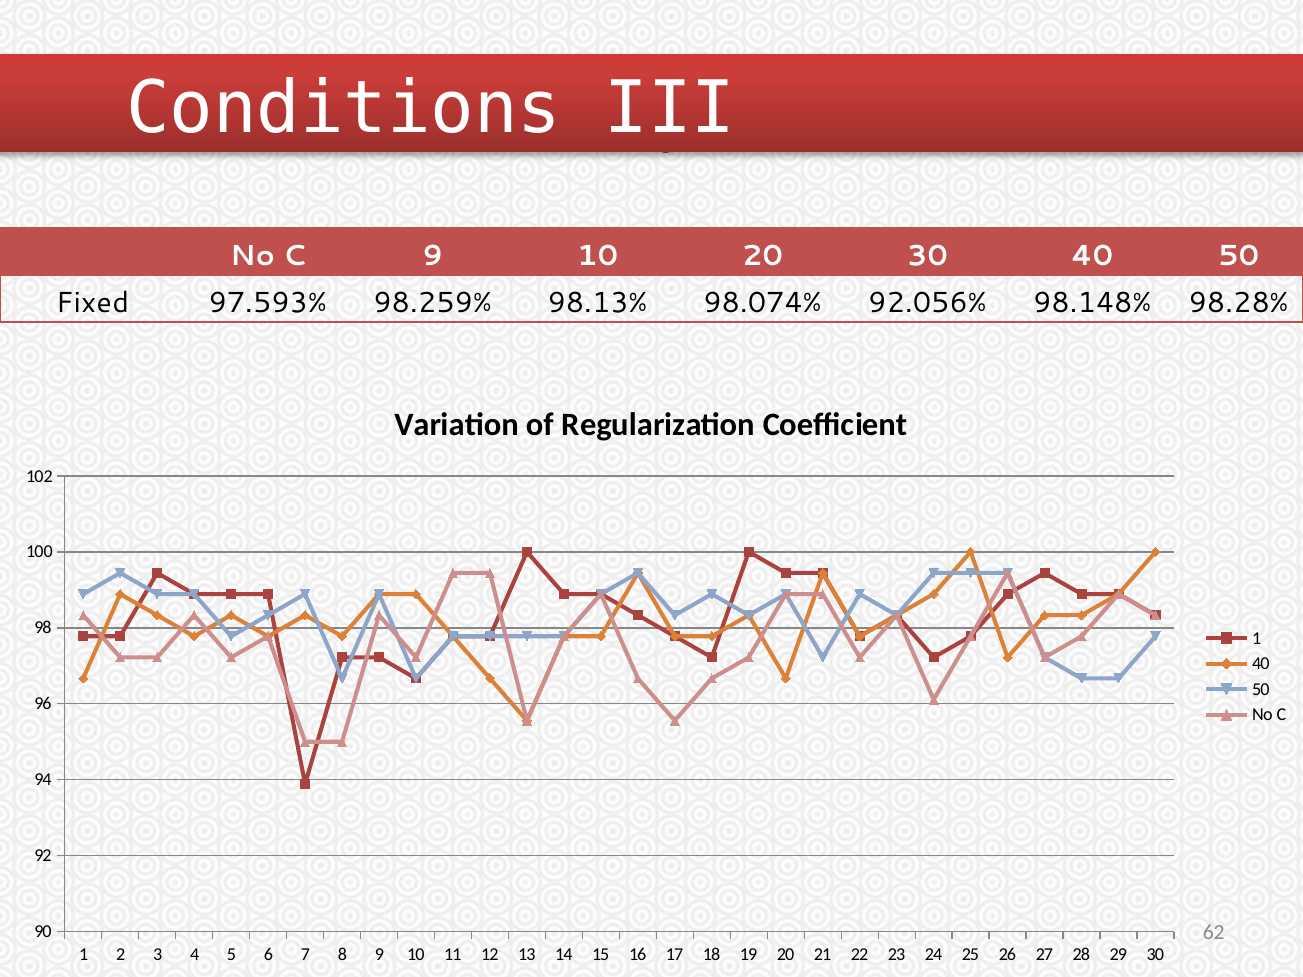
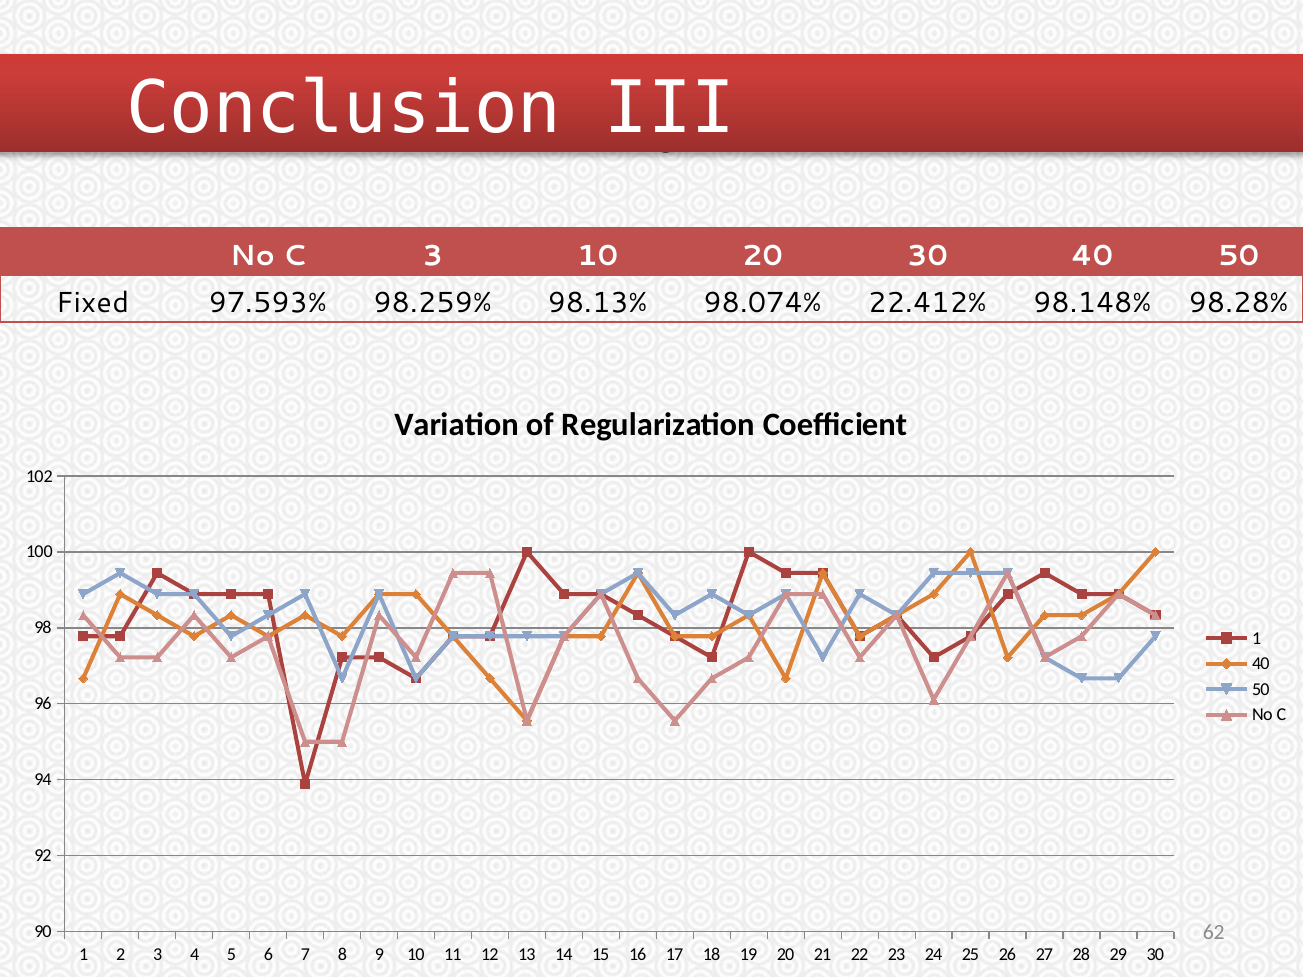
Conditions: Conditions -> Conclusion (344, 108)
C 9: 9 -> 3 (433, 256)
92.056%: 92.056% -> 22.412% (927, 303)
